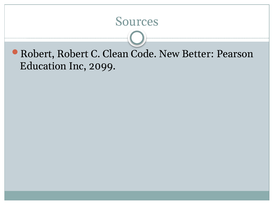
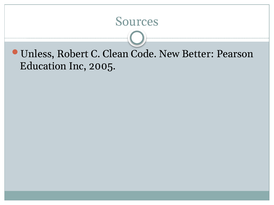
Robert: Robert -> Unless (38, 54)
2099: 2099 -> 2005 (102, 66)
